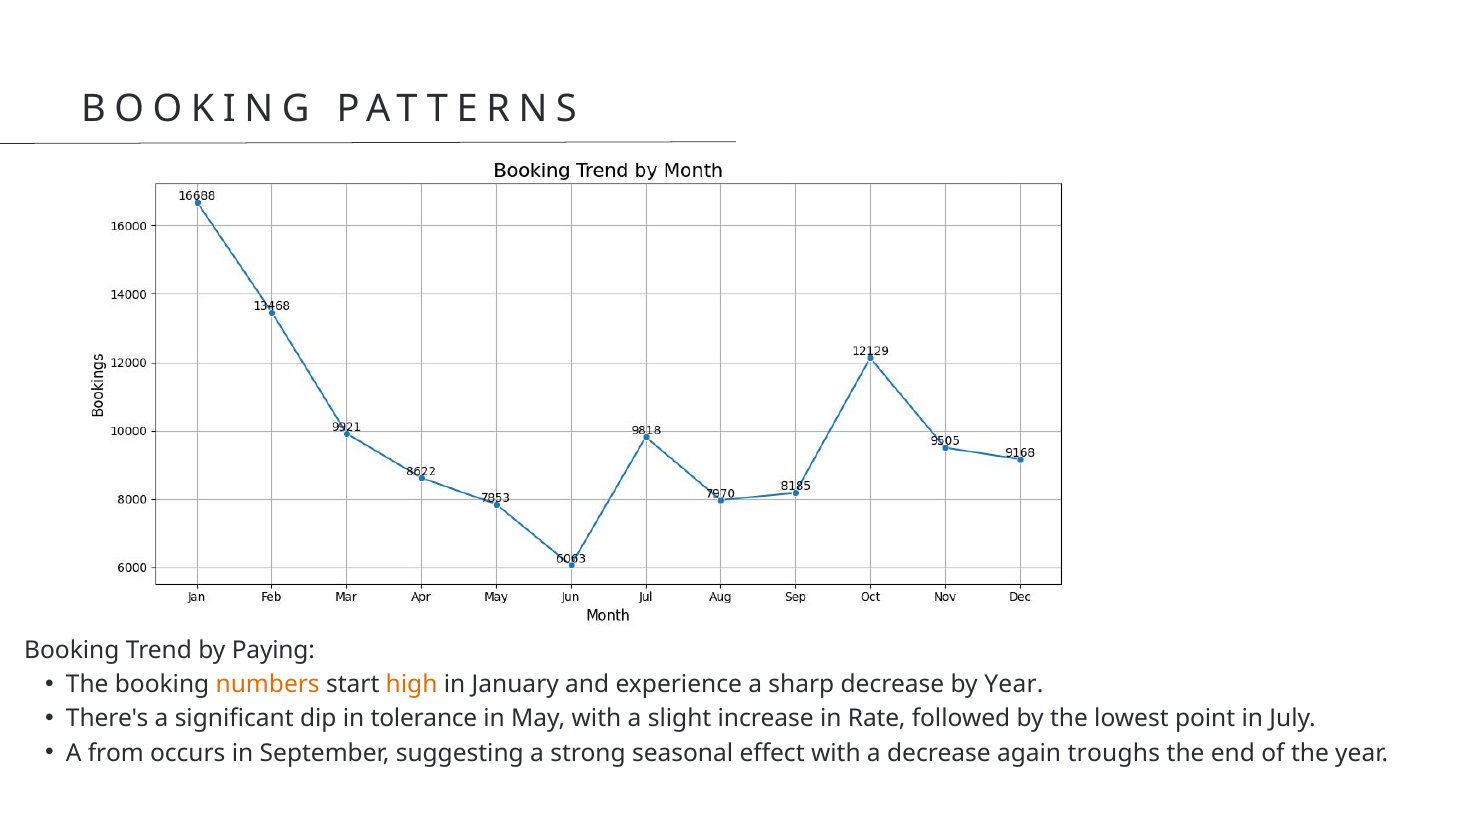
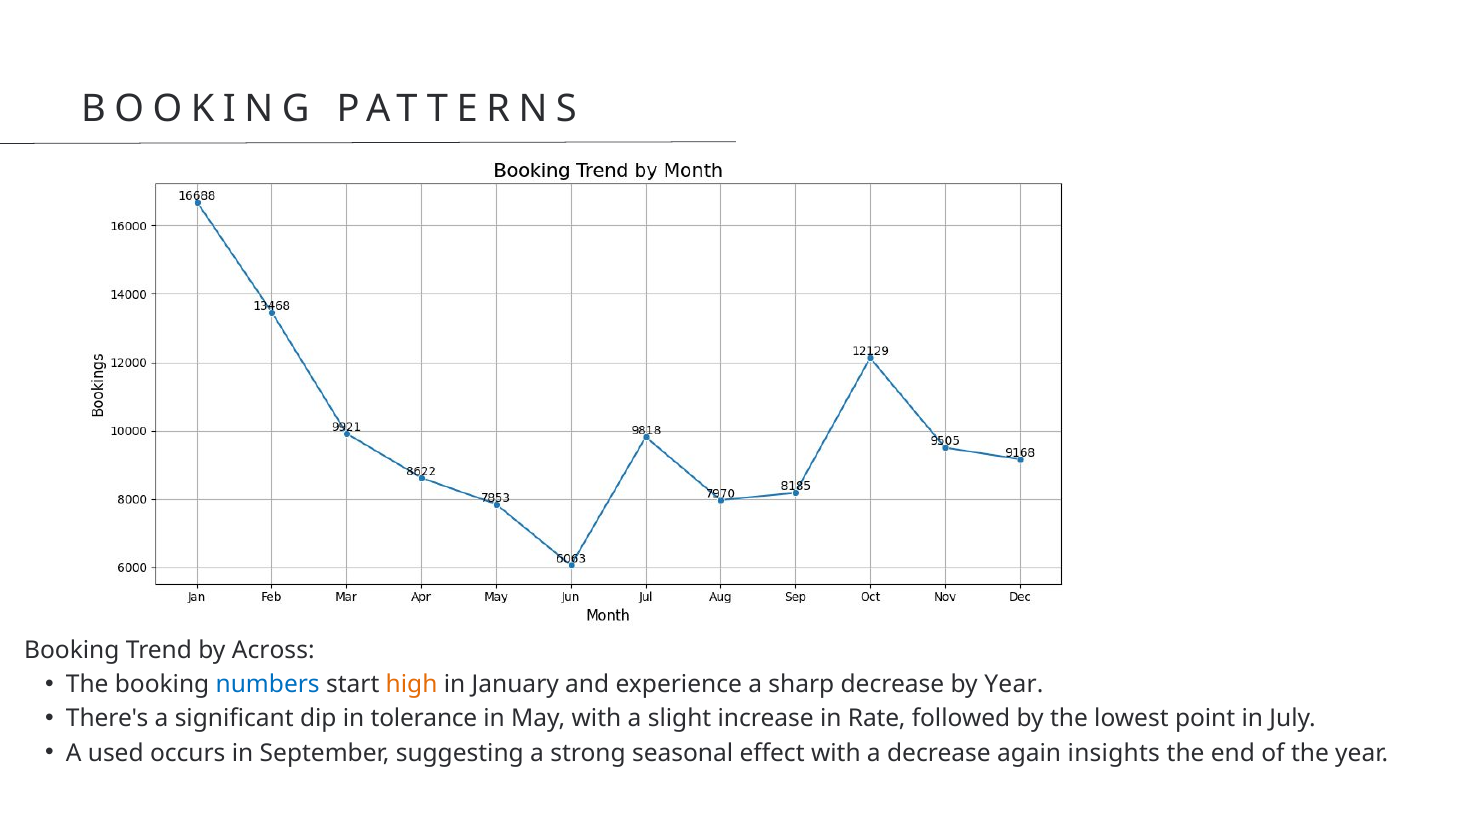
Paying: Paying -> Across (273, 650)
numbers colour: orange -> blue (268, 684)
from: from -> used (116, 753)
troughs: troughs -> insights (1114, 753)
